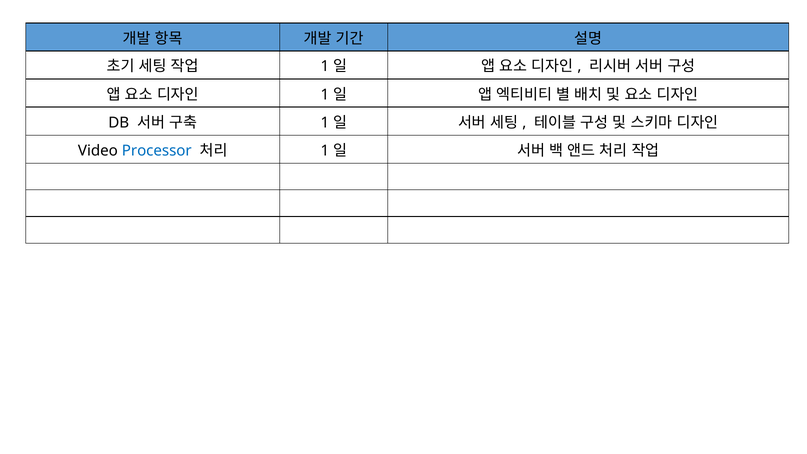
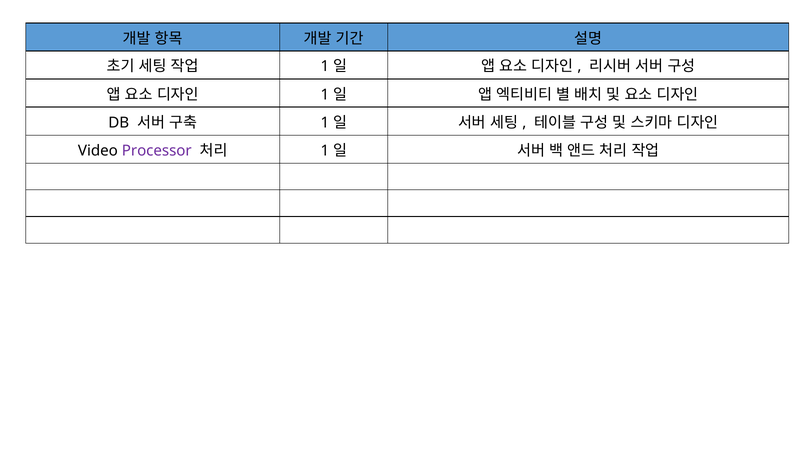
Processor colour: blue -> purple (157, 151)
